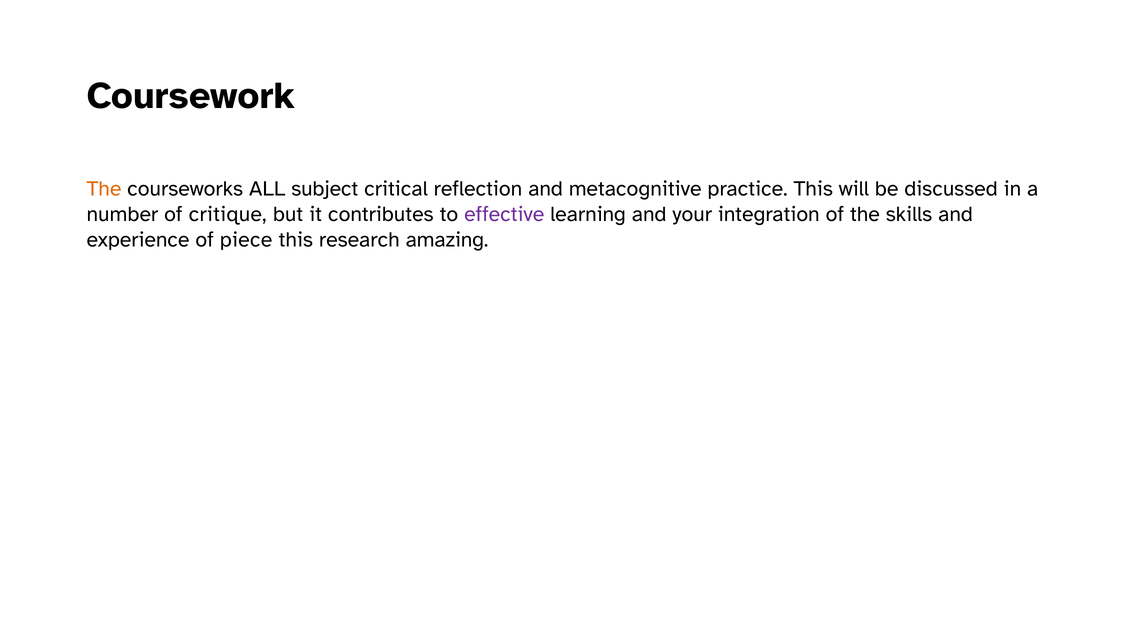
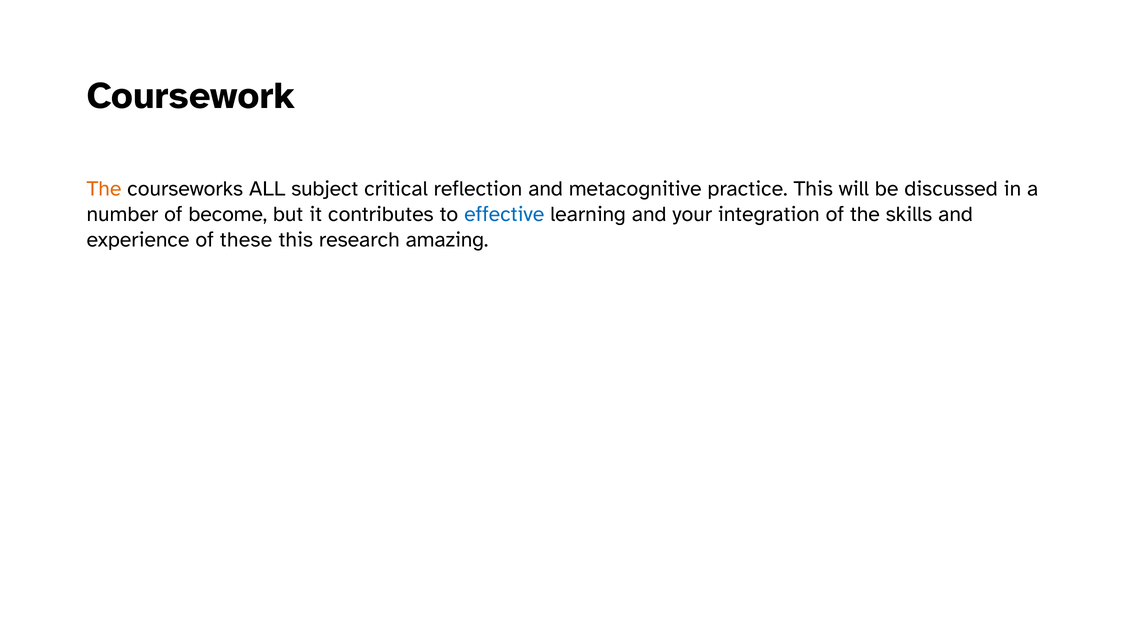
critique: critique -> become (228, 214)
effective colour: purple -> blue (504, 214)
piece: piece -> these (246, 240)
